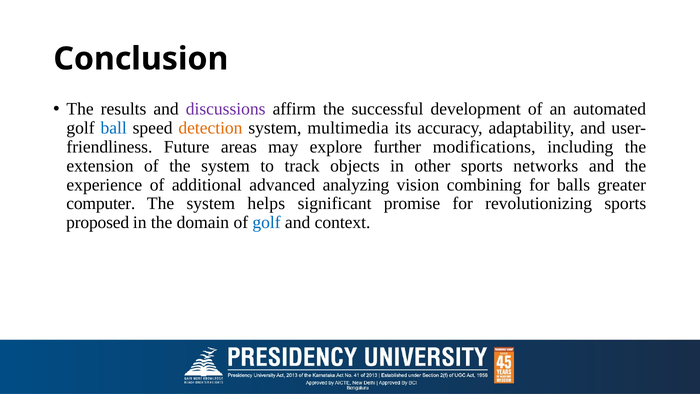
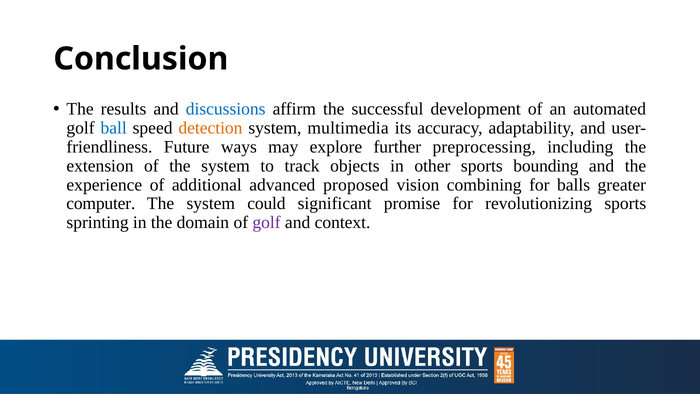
discussions colour: purple -> blue (226, 109)
areas: areas -> ways (239, 147)
modifications: modifications -> preprocessing (484, 147)
networks: networks -> bounding (546, 166)
analyzing: analyzing -> proposed (356, 185)
helps: helps -> could (266, 203)
proposed: proposed -> sprinting (98, 222)
golf colour: blue -> purple (267, 222)
